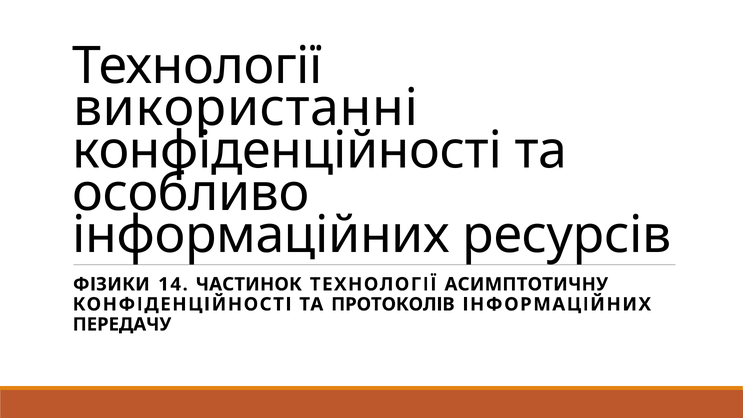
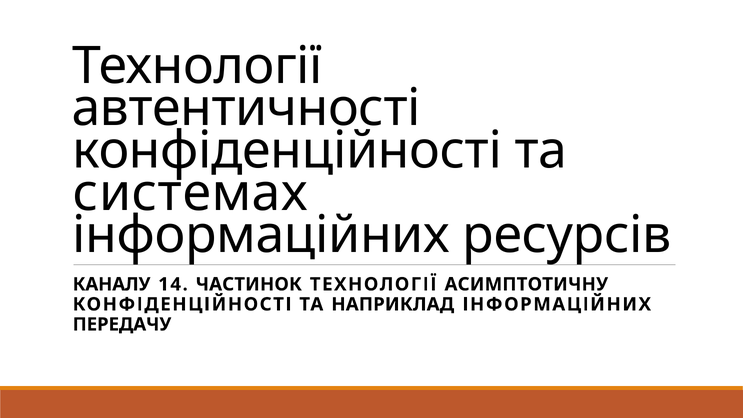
використанні: використанні -> автентичності (246, 108)
особливо: особливо -> системах (190, 193)
ФІЗИКИ: ФІЗИКИ -> КАНАЛУ (112, 284)
ПРОТОКОЛІВ: ПРОТОКОЛІВ -> НАПРИКЛАД (393, 304)
